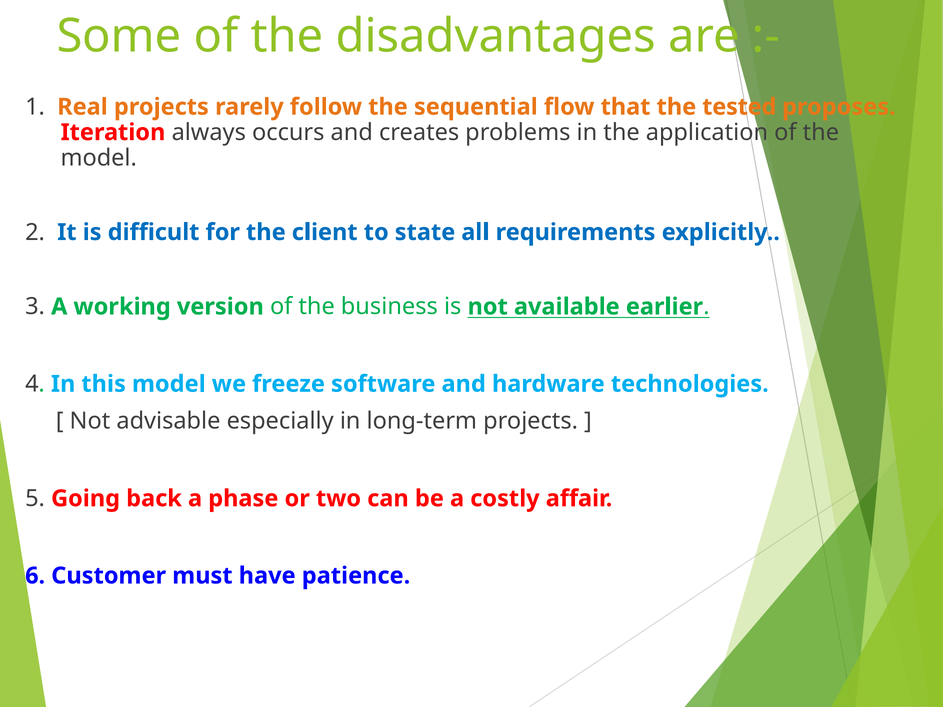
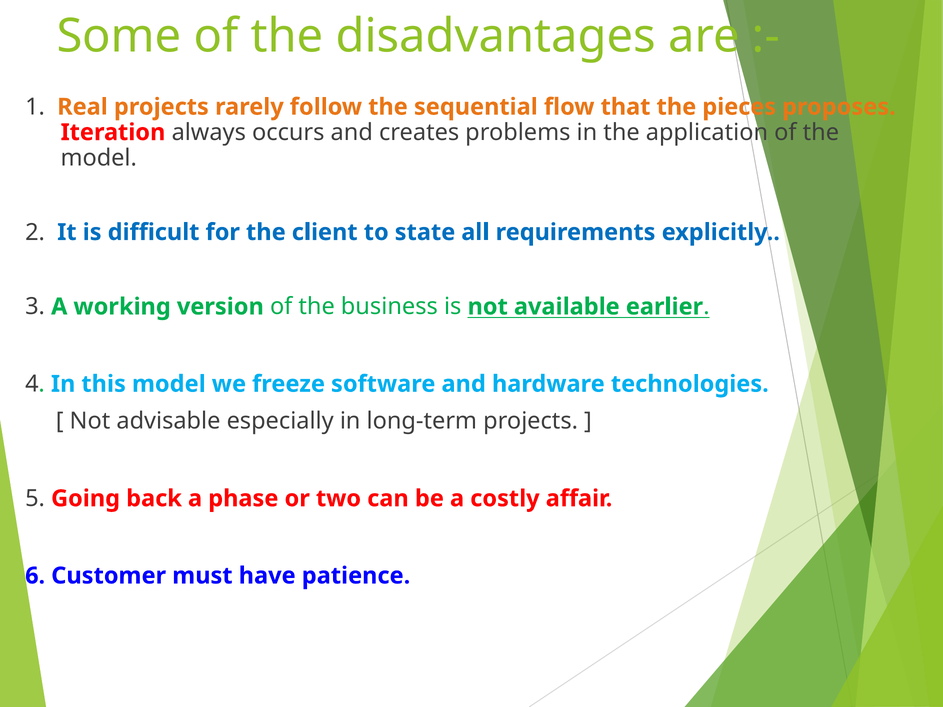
tested: tested -> pieces (739, 107)
